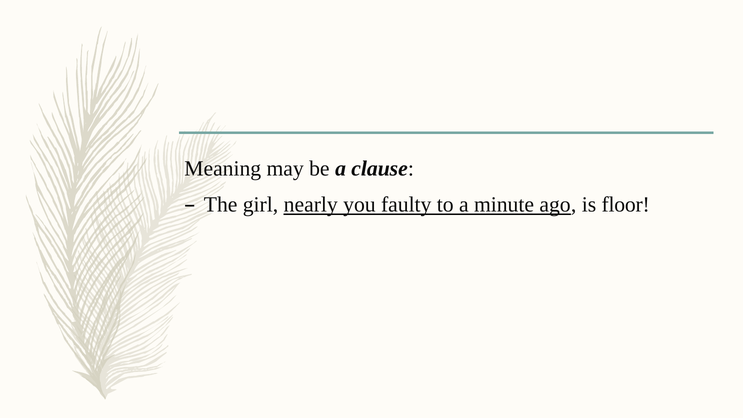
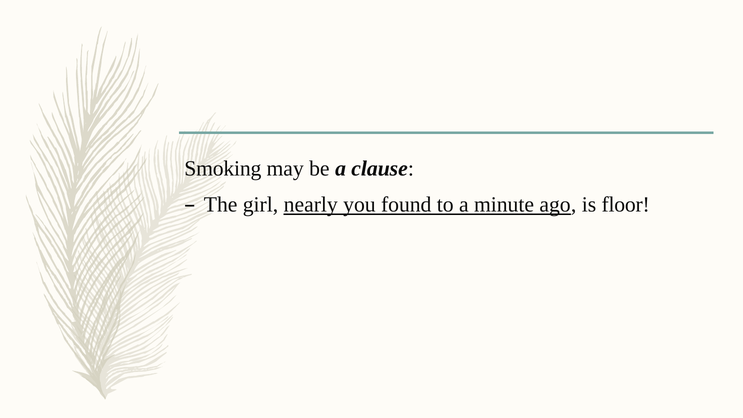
Meaning: Meaning -> Smoking (223, 169)
faulty: faulty -> found (406, 205)
